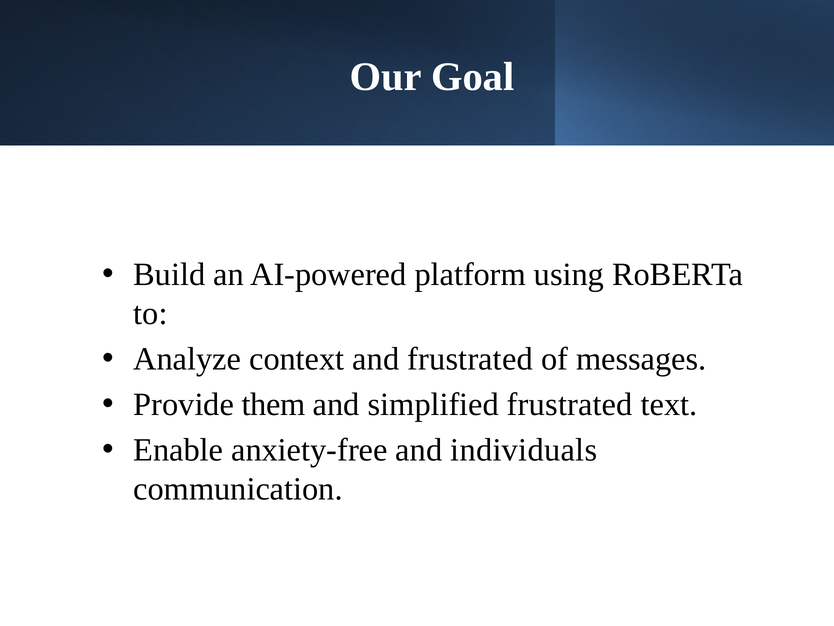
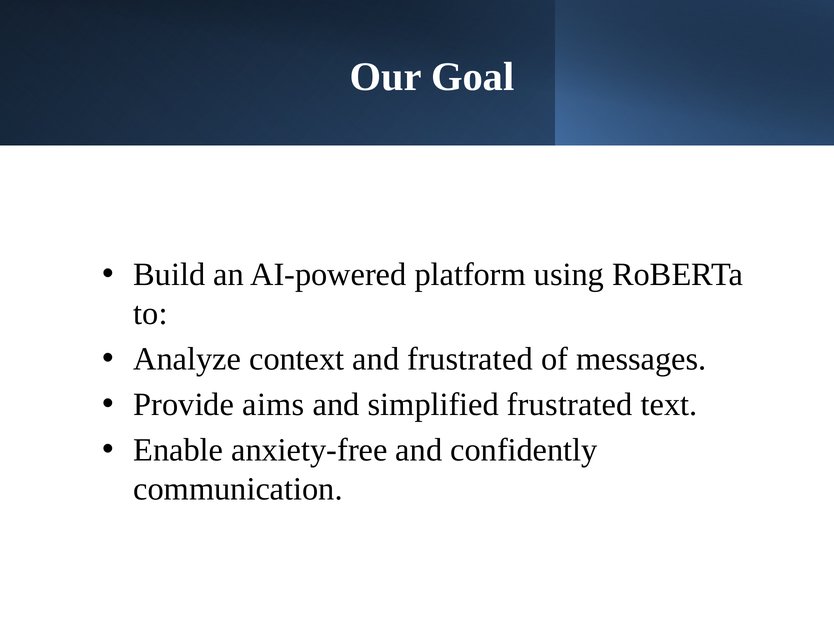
them: them -> aims (273, 404)
individuals: individuals -> confidently (524, 450)
